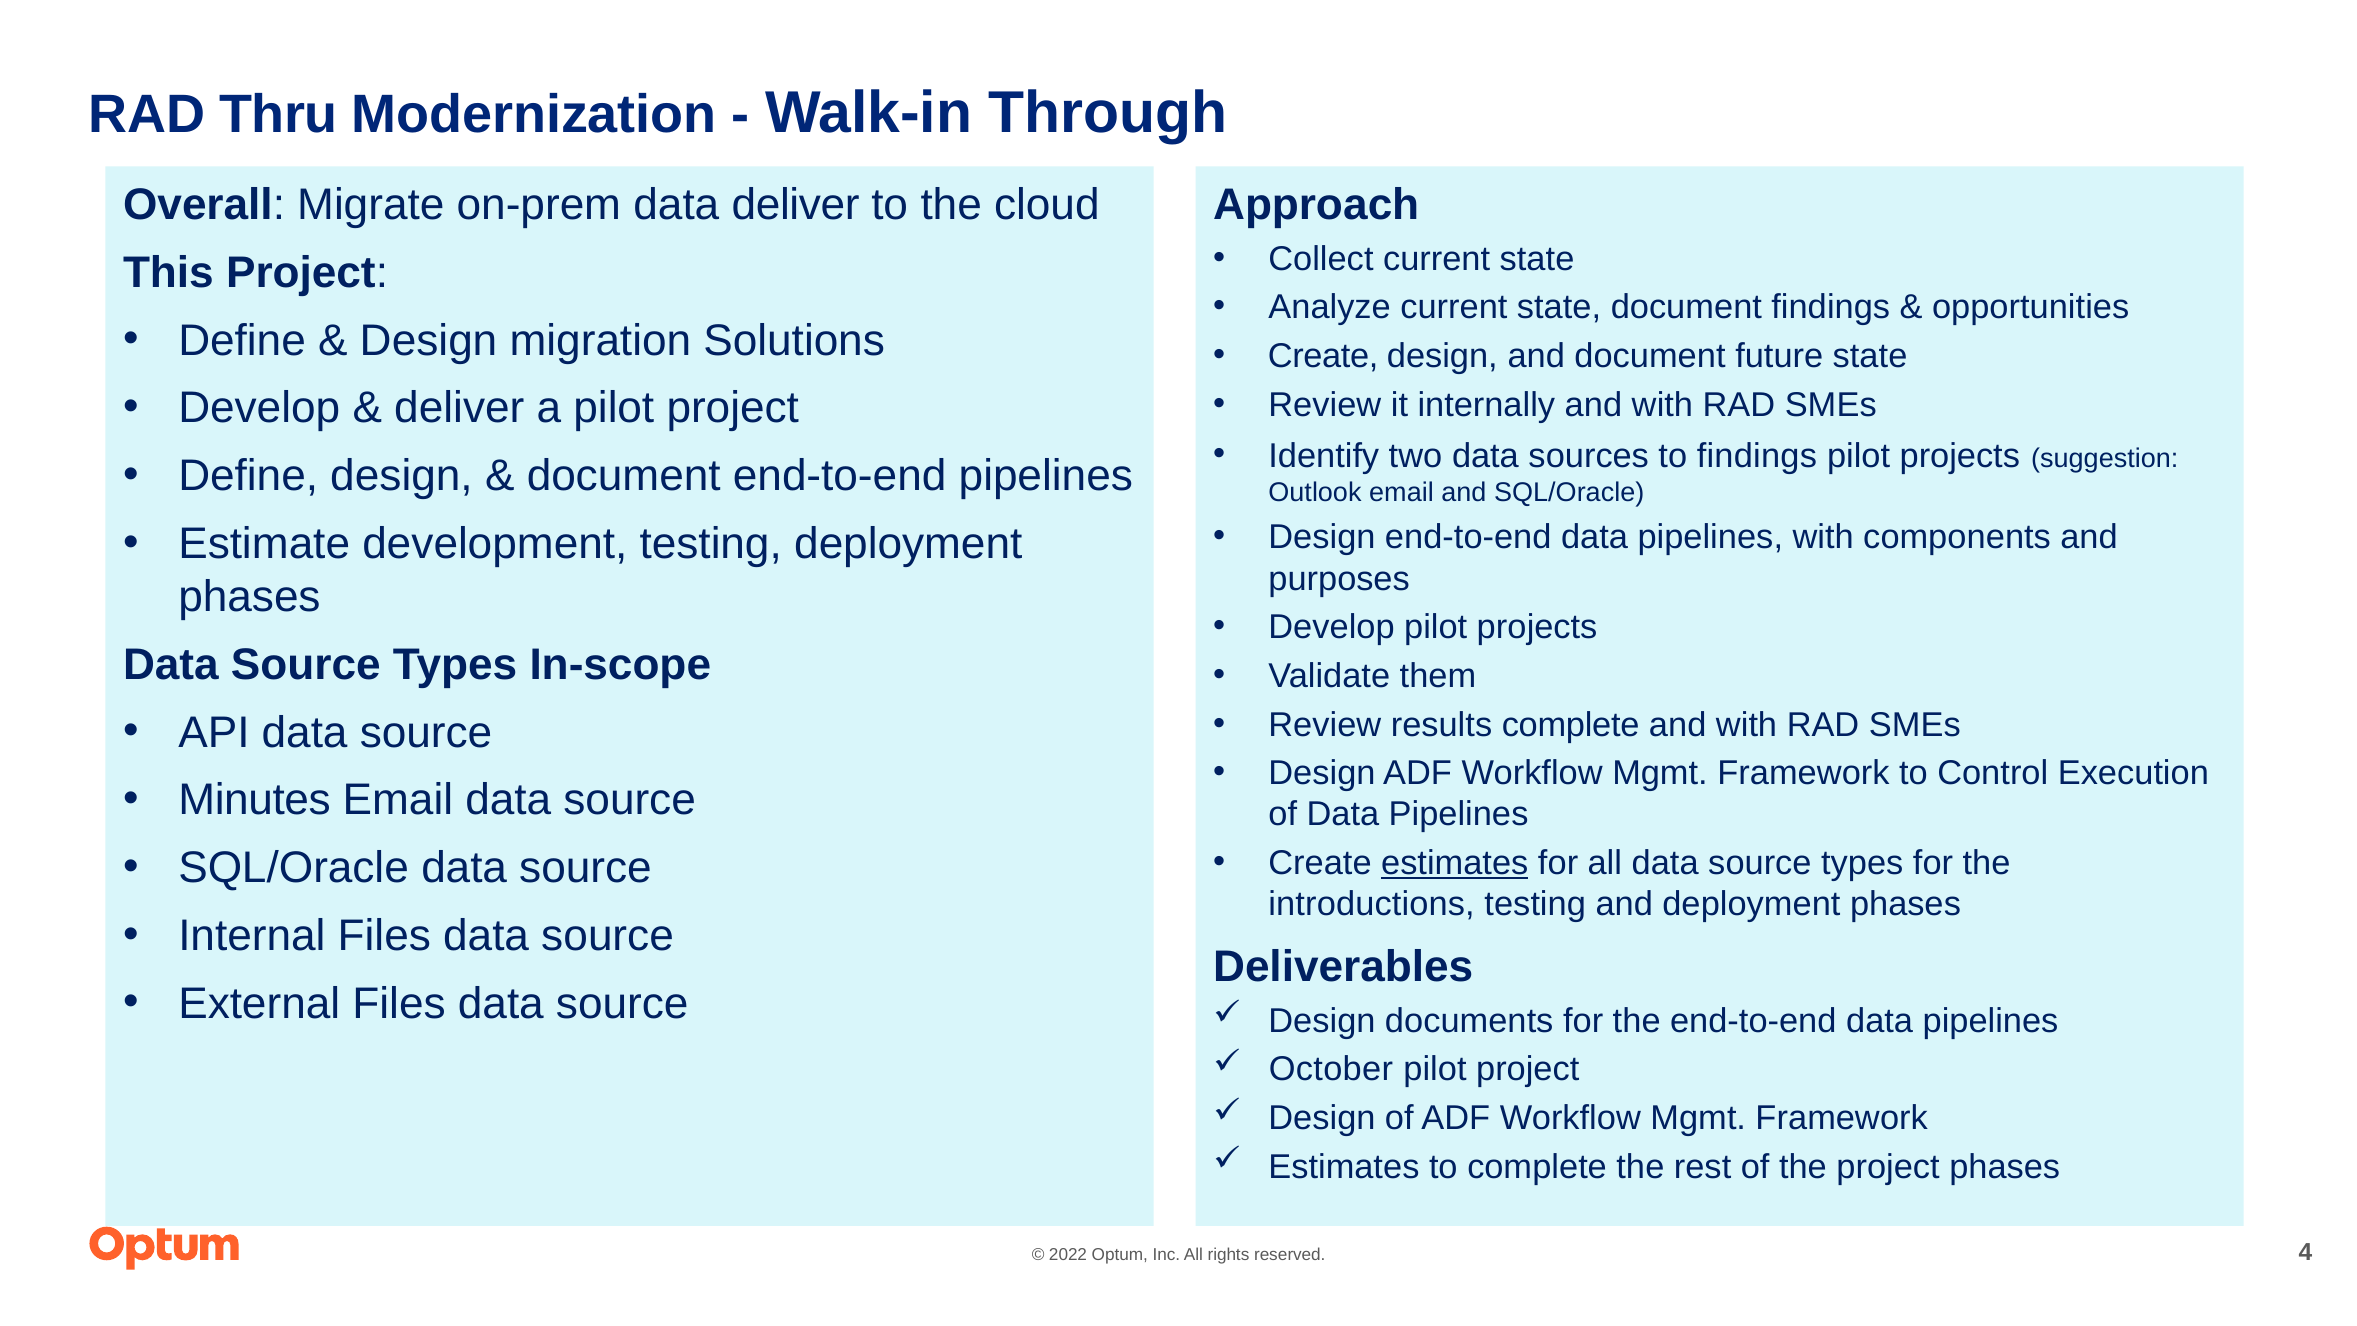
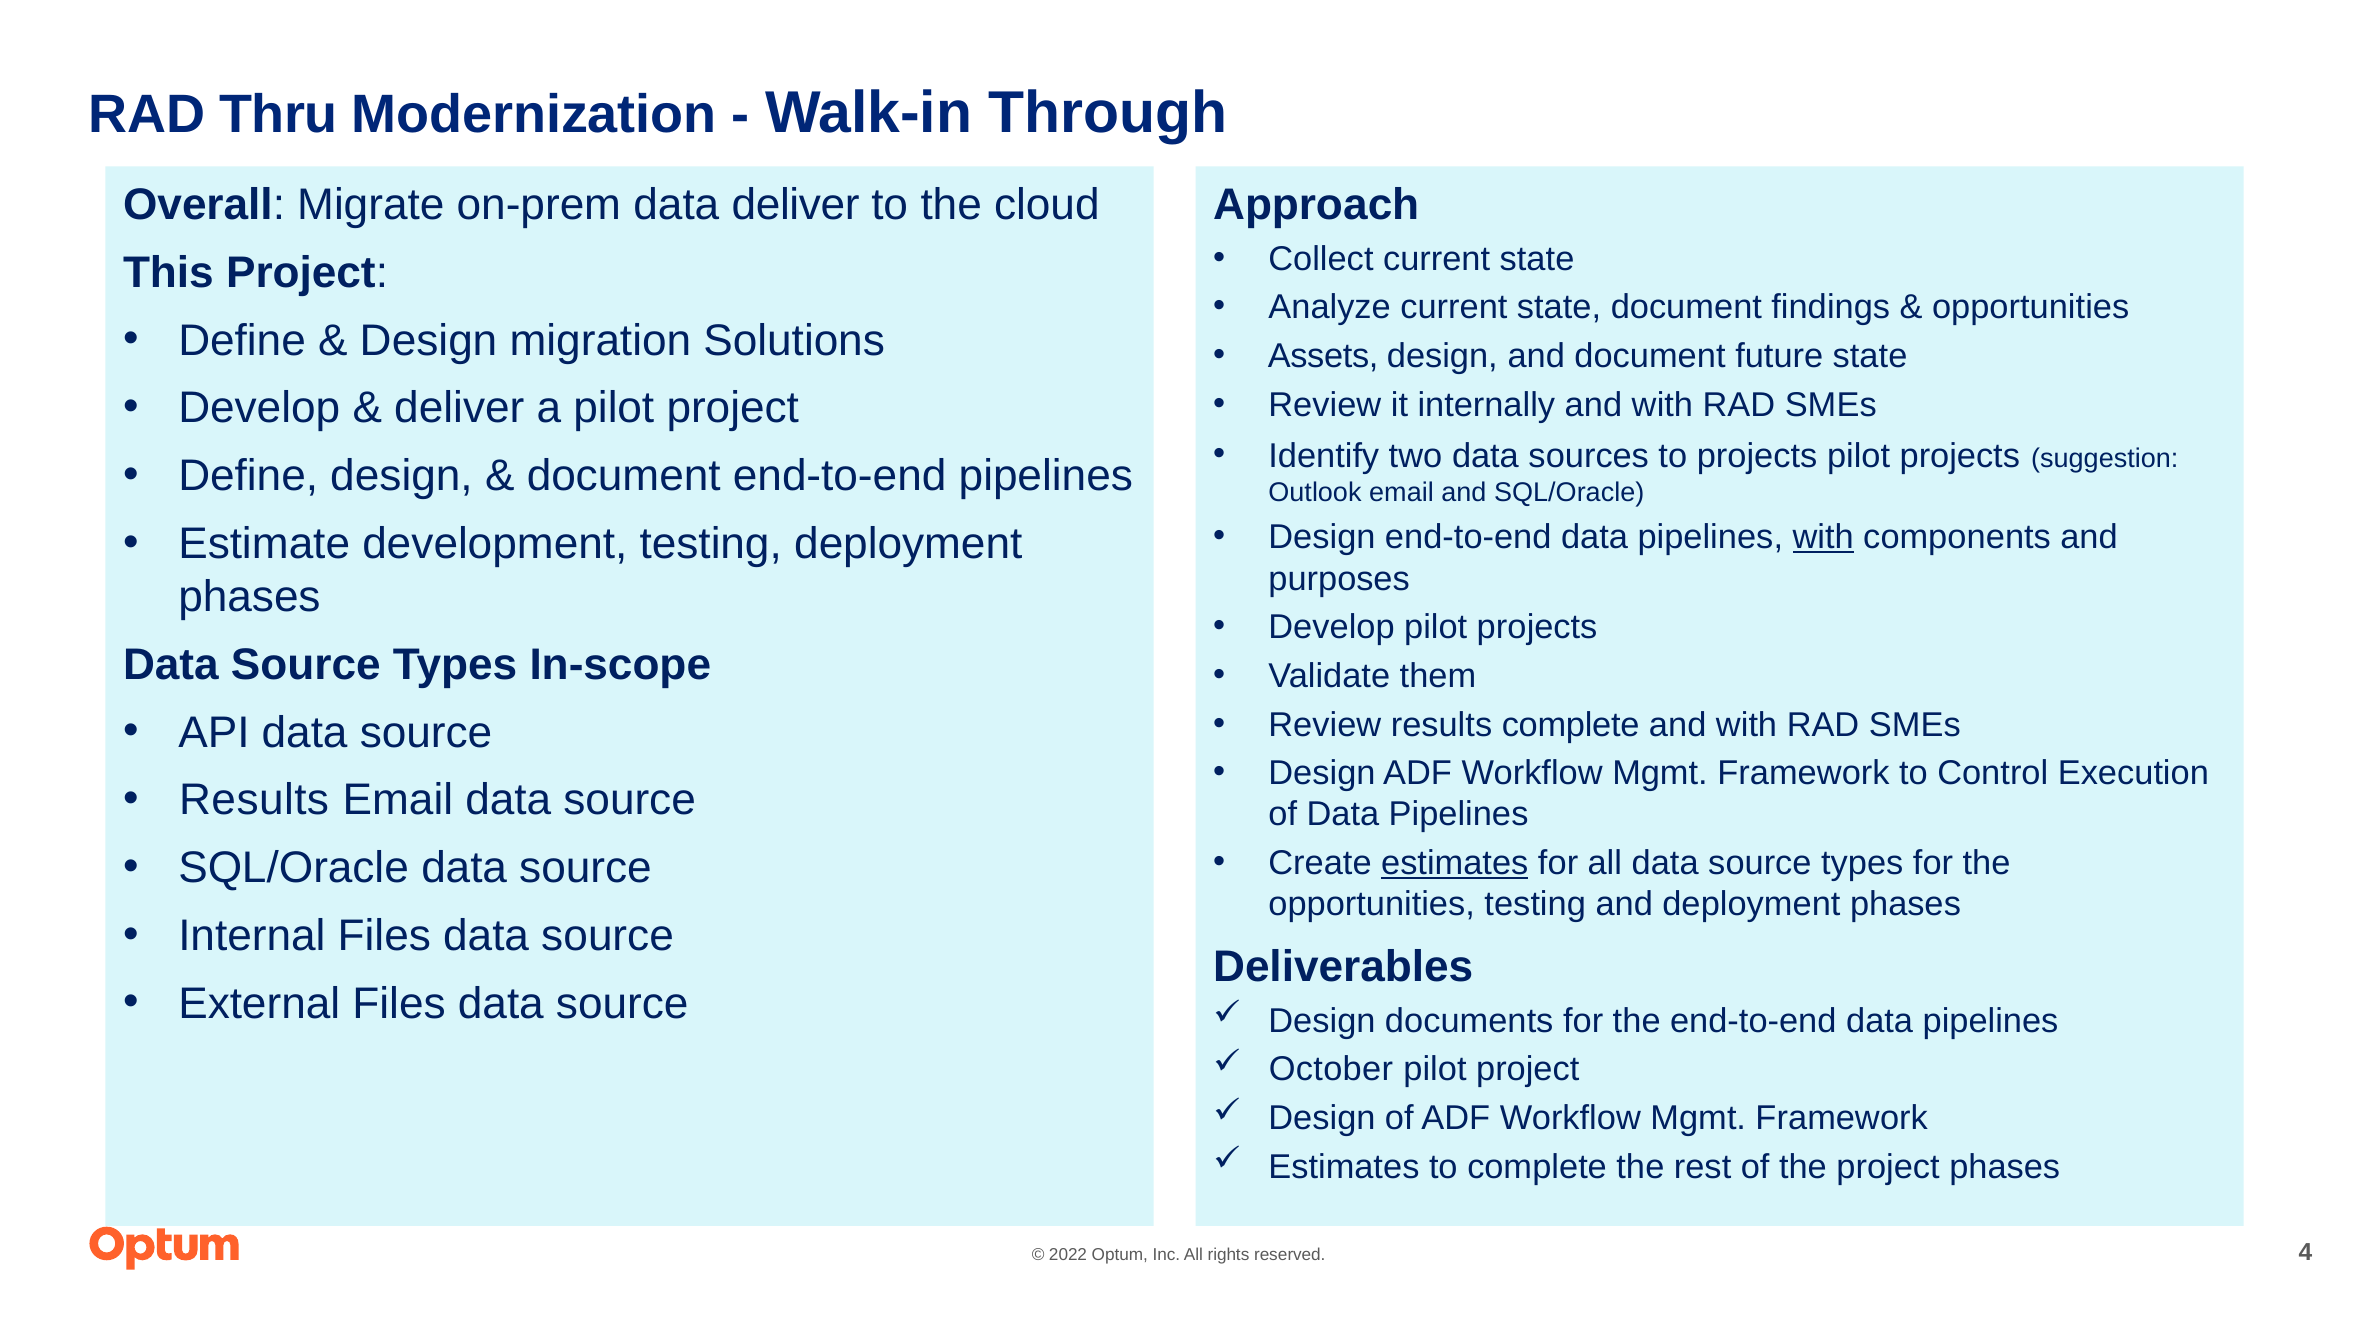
Create: Create -> Assets (1323, 356)
to findings: findings -> projects (1757, 456)
with underline: none -> present (1823, 537)
Minutes: Minutes -> Results (254, 800)
introductions: introductions -> opportunities (1372, 904)
